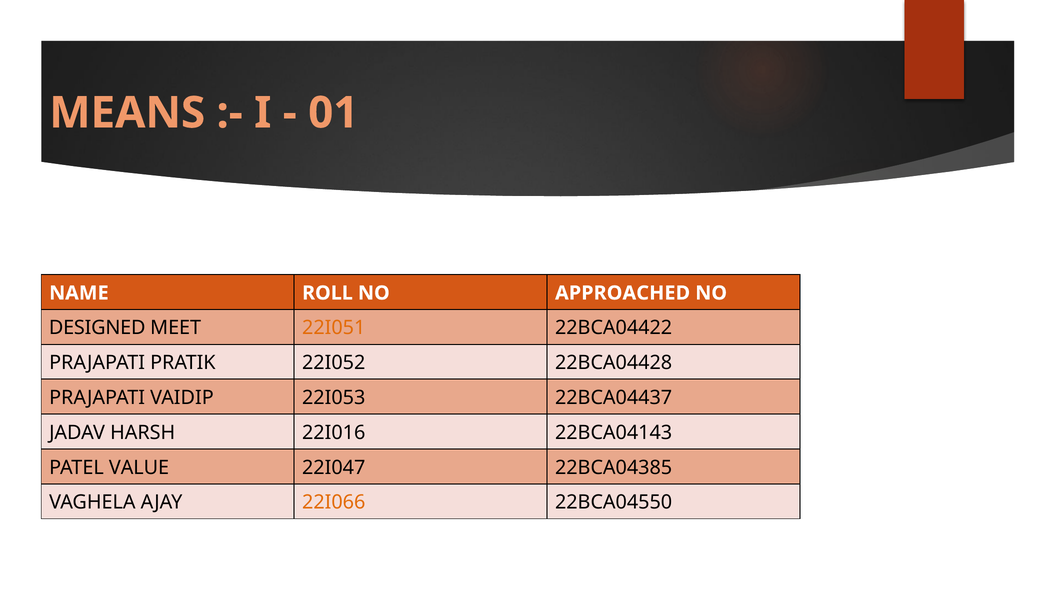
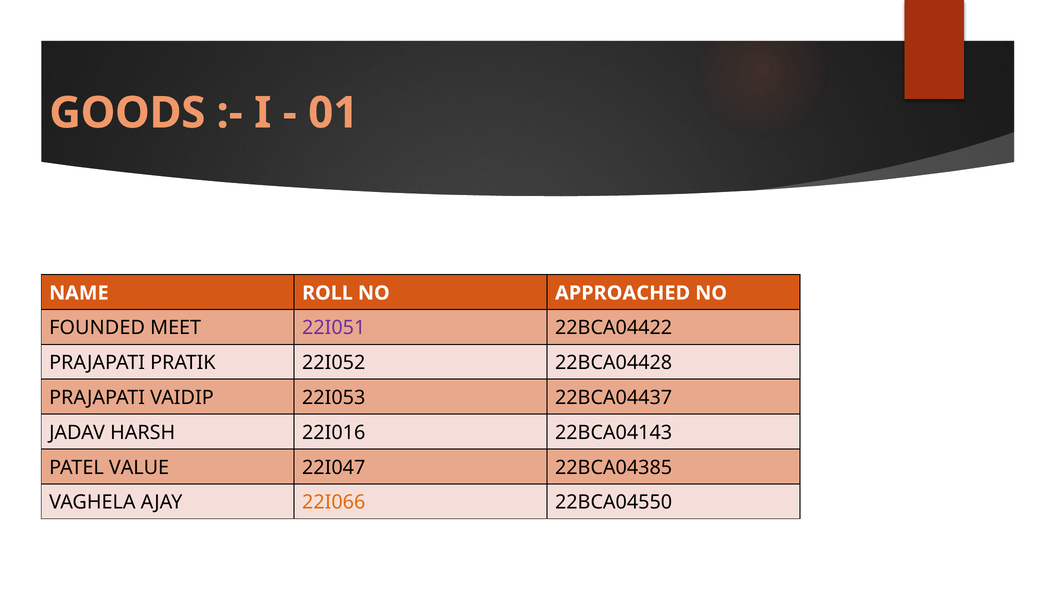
MEANS: MEANS -> GOODS (127, 113)
DESIGNED: DESIGNED -> FOUNDED (97, 328)
22I051 colour: orange -> purple (334, 328)
